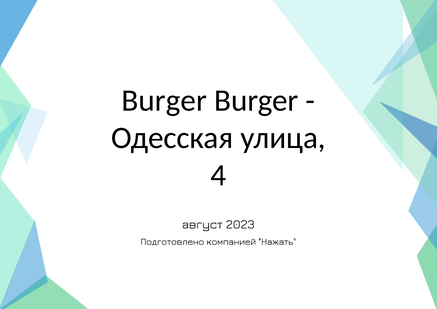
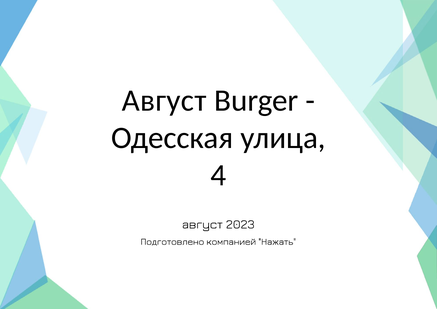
Burger: Burger -> Август (164, 101)
